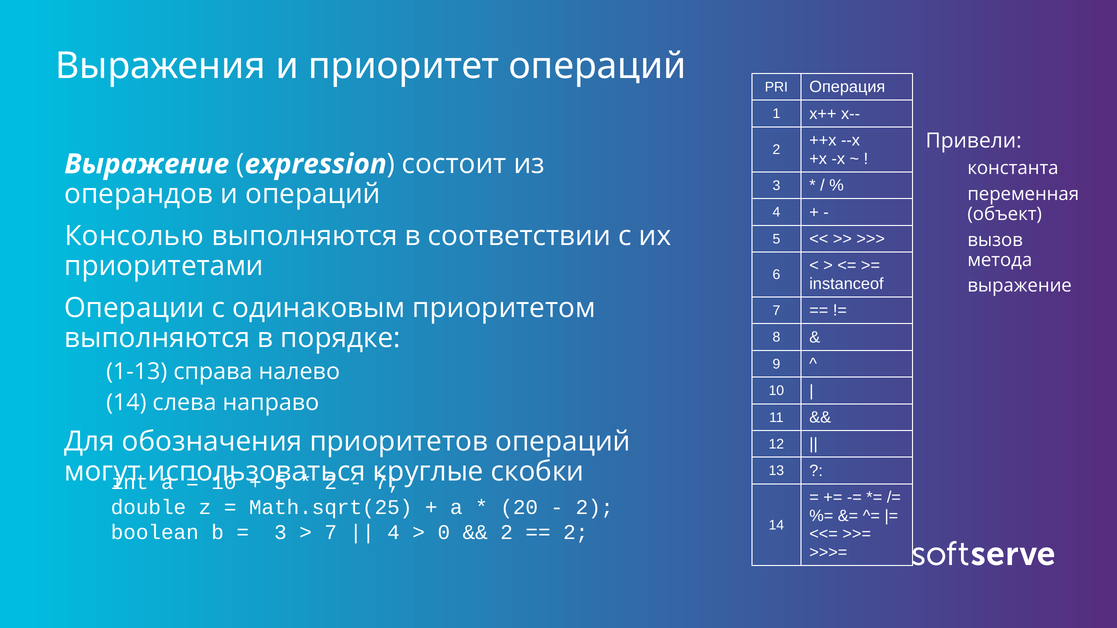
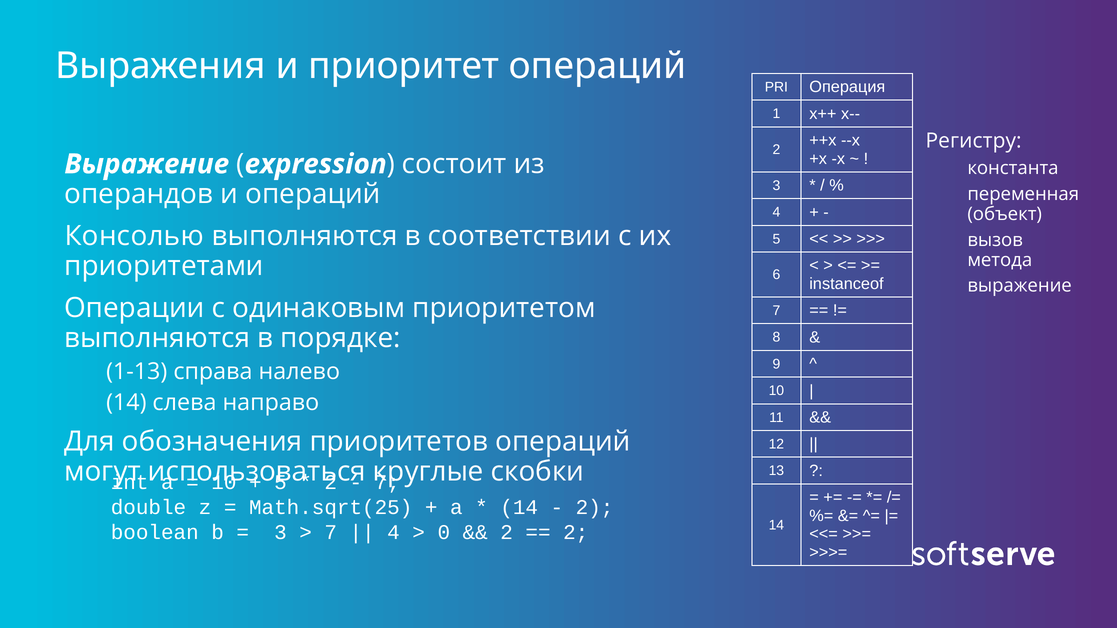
Привели: Привели -> Регистру (974, 141)
20: 20 -> 14 (519, 508)
